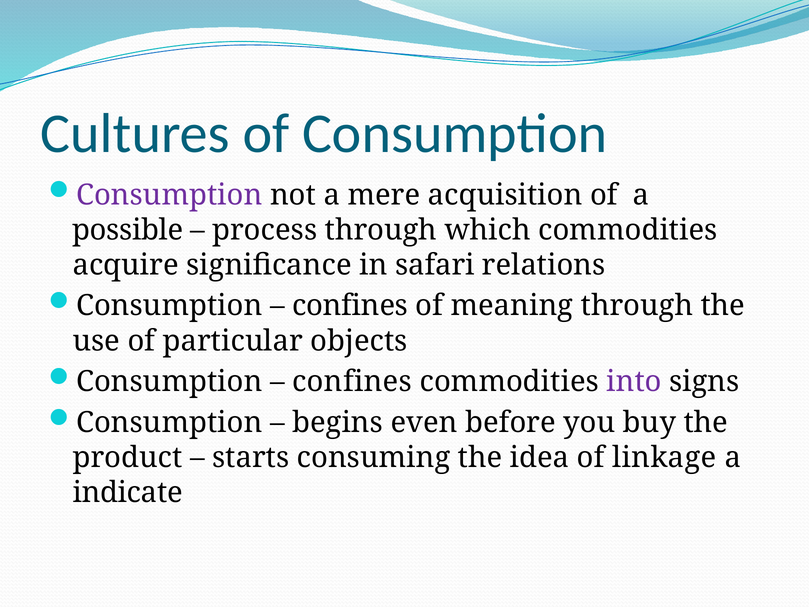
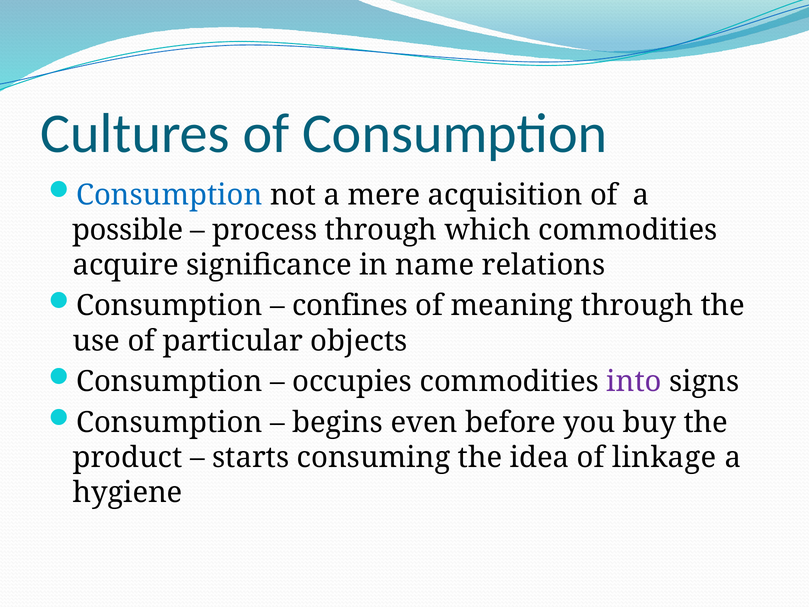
Consumption colour: purple -> blue (169, 195)
safari: safari -> name (435, 265)
confines: confines -> occupies (352, 382)
indicate: indicate -> hygiene (128, 493)
